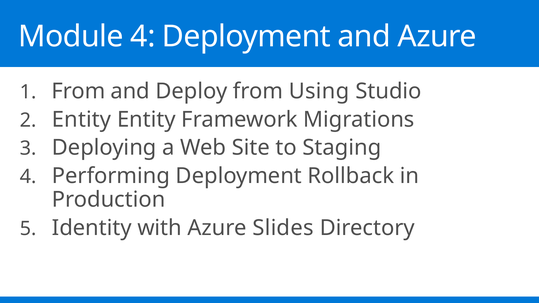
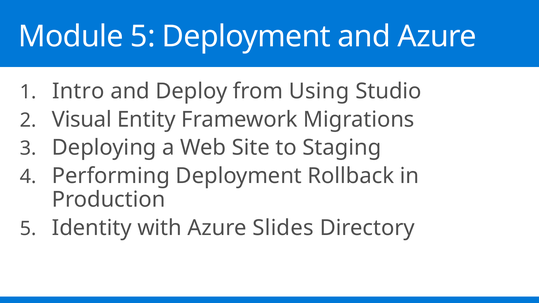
Module 4: 4 -> 5 (143, 36)
From: From -> Intro (78, 91)
2 Entity: Entity -> Visual (82, 120)
